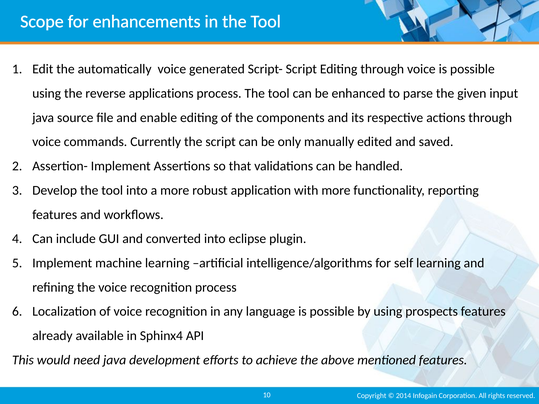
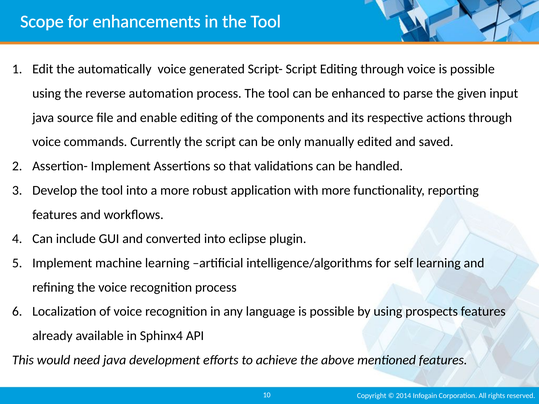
applications: applications -> automation (161, 93)
